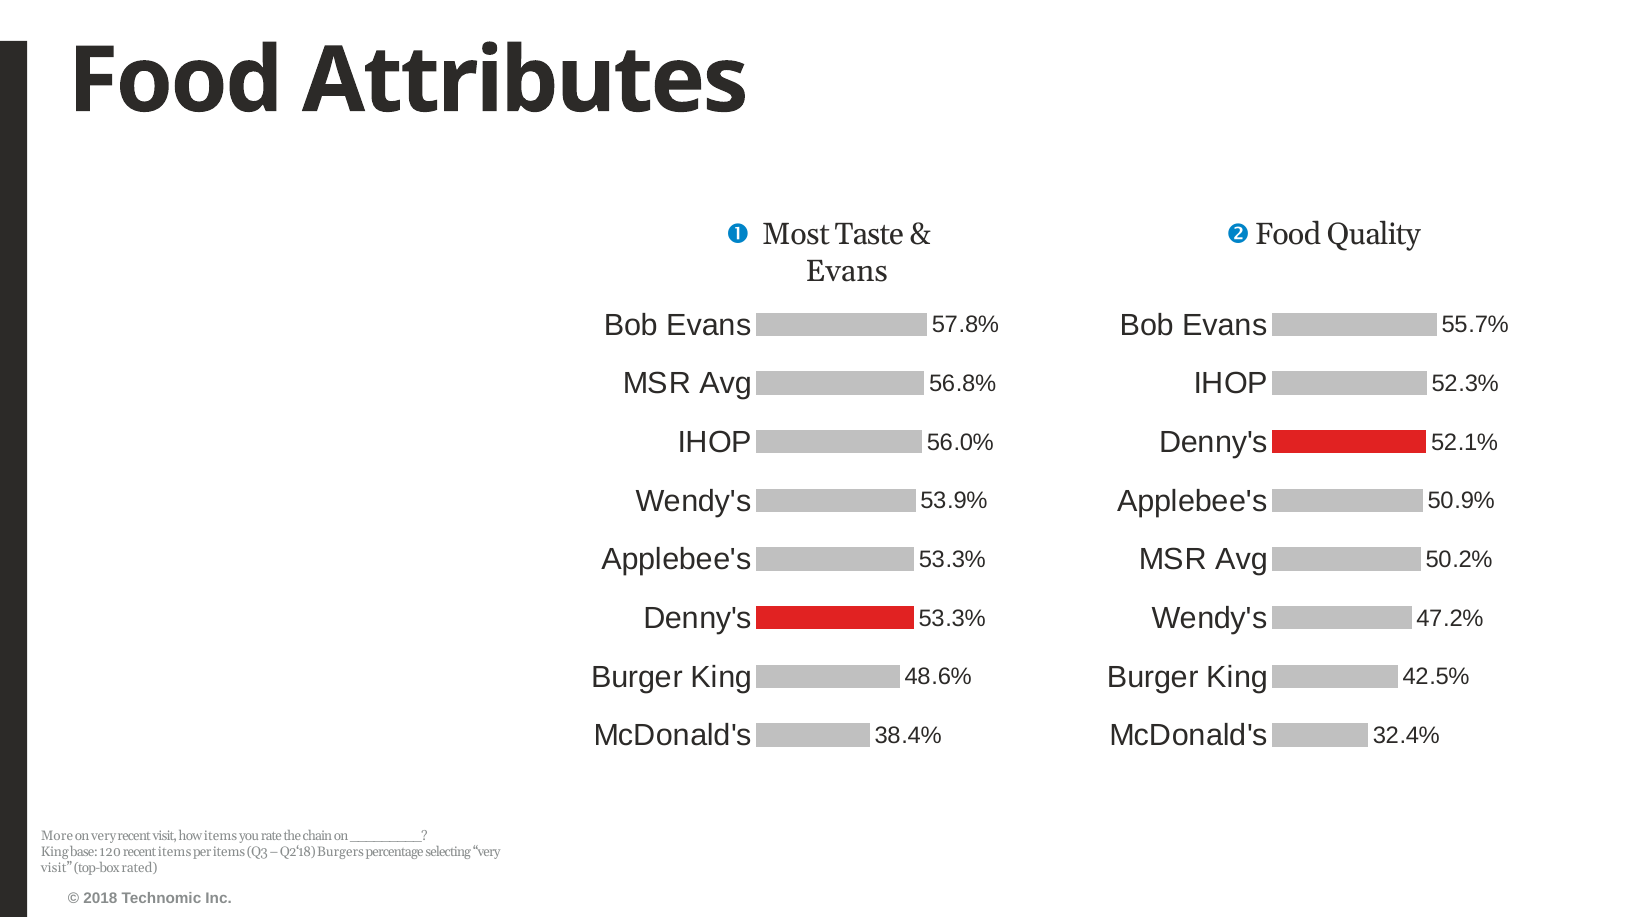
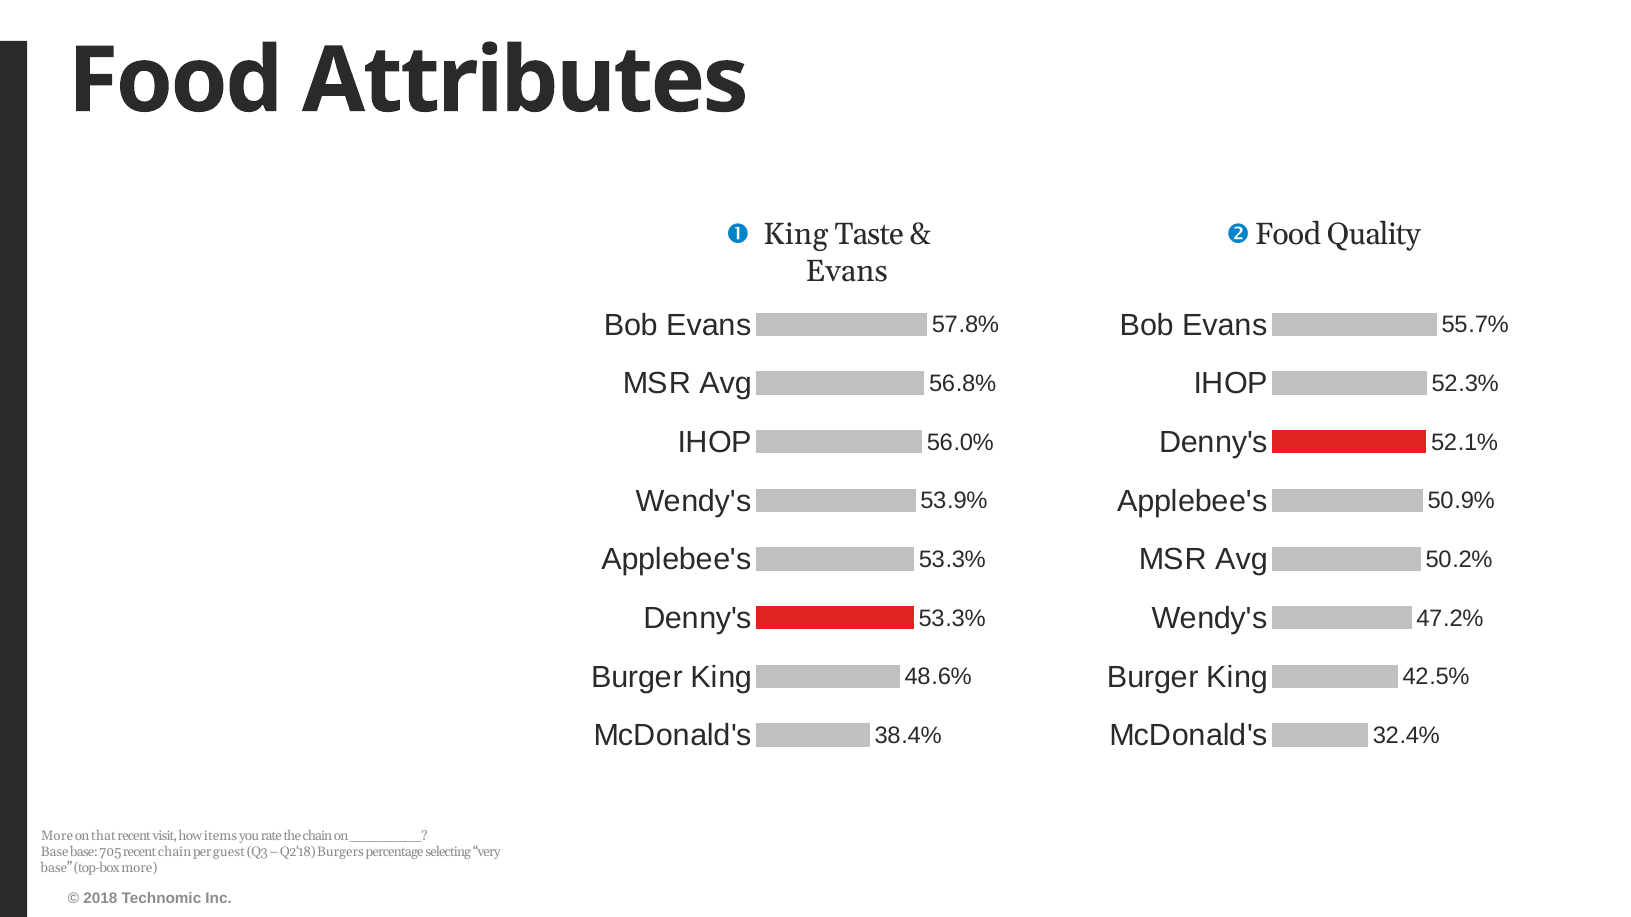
Most: Most -> King (796, 235)
on very: very -> that (103, 836)
King: King -> Base (55, 852)
120: 120 -> 705 (110, 852)
recent items: items -> chain (175, 852)
per items: items -> guest (229, 852)
visit: visit -> base (57, 869)
top-box rated: rated -> more (139, 869)
